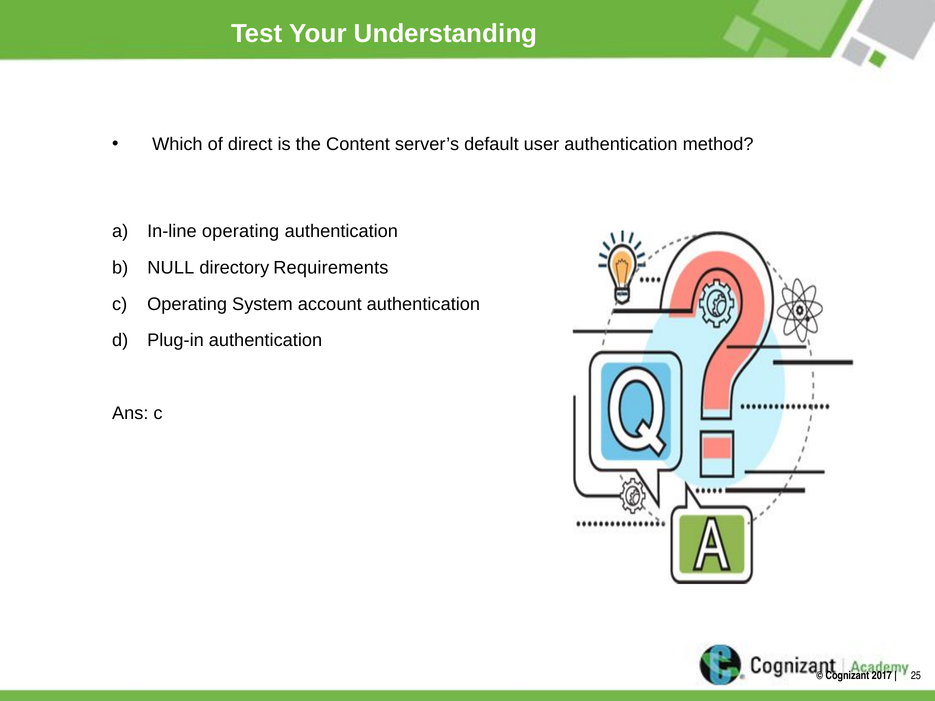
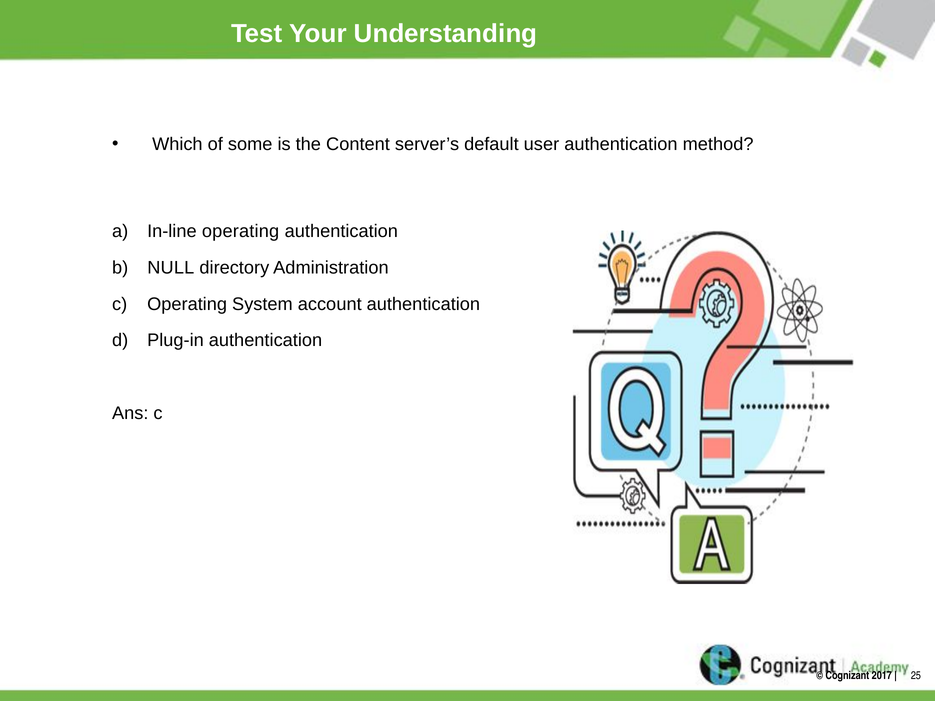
direct: direct -> some (250, 144)
Requirements: Requirements -> Administration (331, 268)
